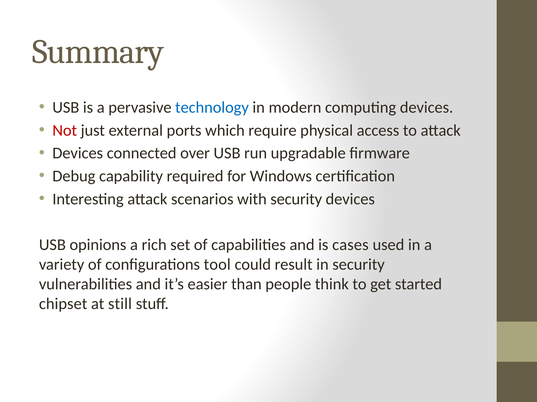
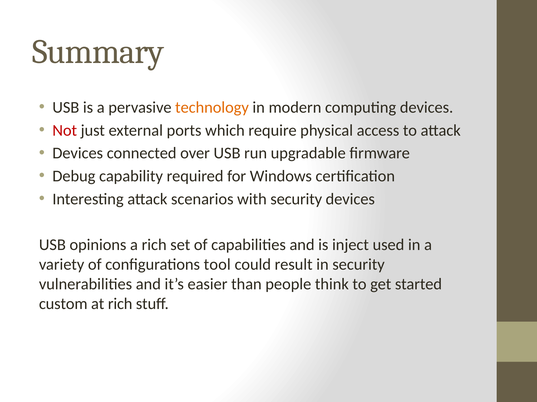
technology colour: blue -> orange (212, 108)
cases: cases -> inject (350, 245)
chipset: chipset -> custom (63, 304)
at still: still -> rich (120, 304)
